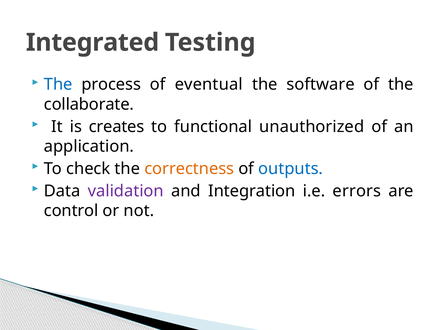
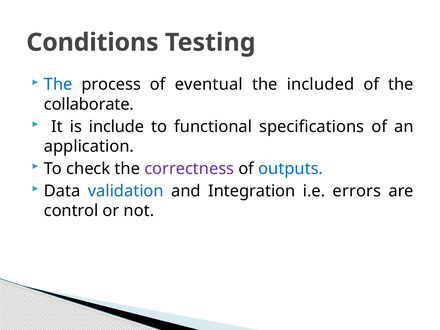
Integrated: Integrated -> Conditions (92, 42)
software: software -> included (321, 85)
creates: creates -> include (117, 127)
unauthorized: unauthorized -> specifications (312, 127)
correctness colour: orange -> purple (189, 169)
validation colour: purple -> blue (126, 191)
